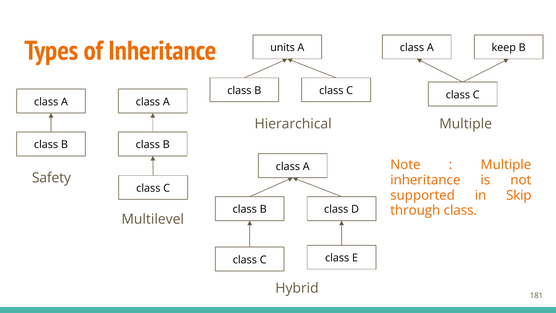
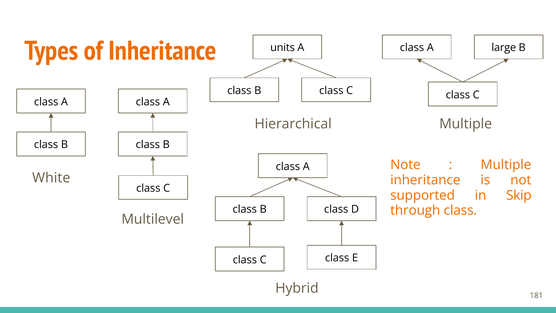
keep: keep -> large (504, 48)
Safety: Safety -> White (51, 178)
